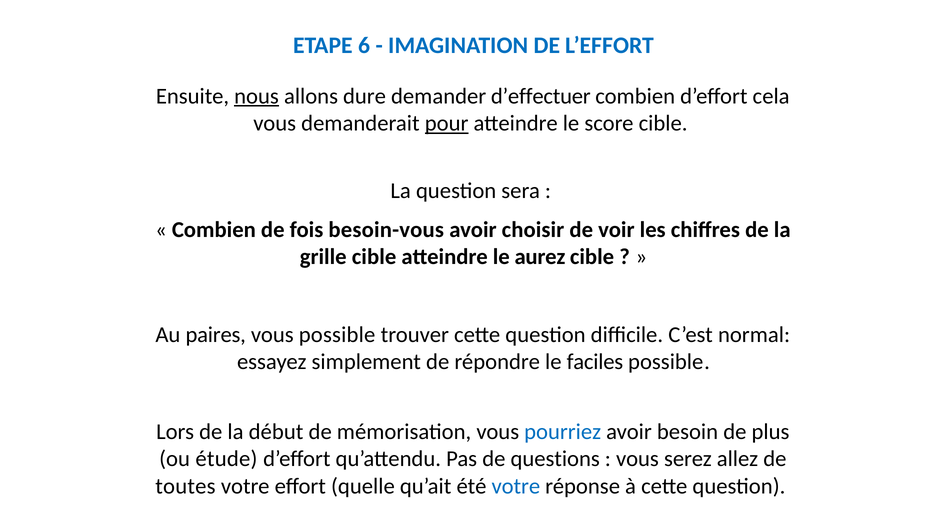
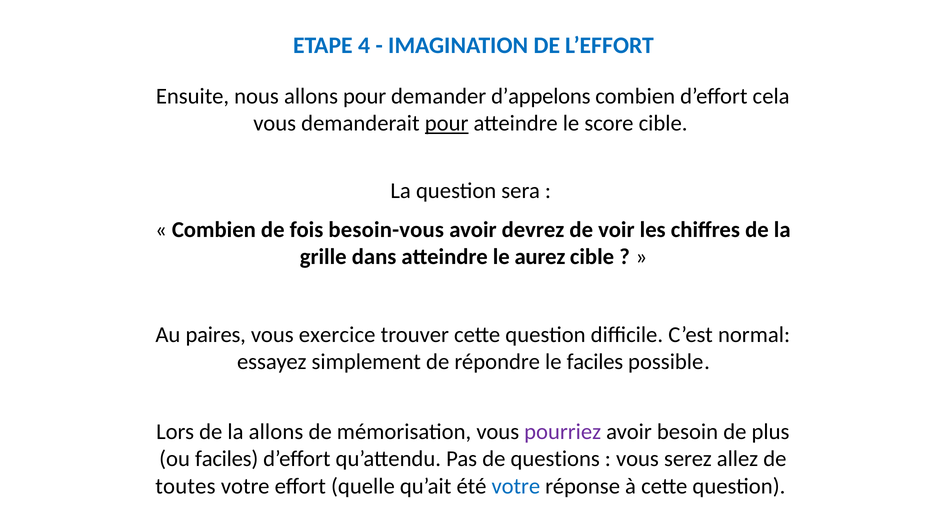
6: 6 -> 4 (364, 45)
nous underline: present -> none (257, 96)
allons dure: dure -> pour (365, 96)
d’effectuer: d’effectuer -> d’appelons (541, 96)
choisir: choisir -> devrez (533, 230)
grille cible: cible -> dans (374, 257)
vous possible: possible -> exercice (337, 335)
la début: début -> allons (276, 432)
pourriez colour: blue -> purple (563, 432)
ou étude: étude -> faciles (227, 459)
